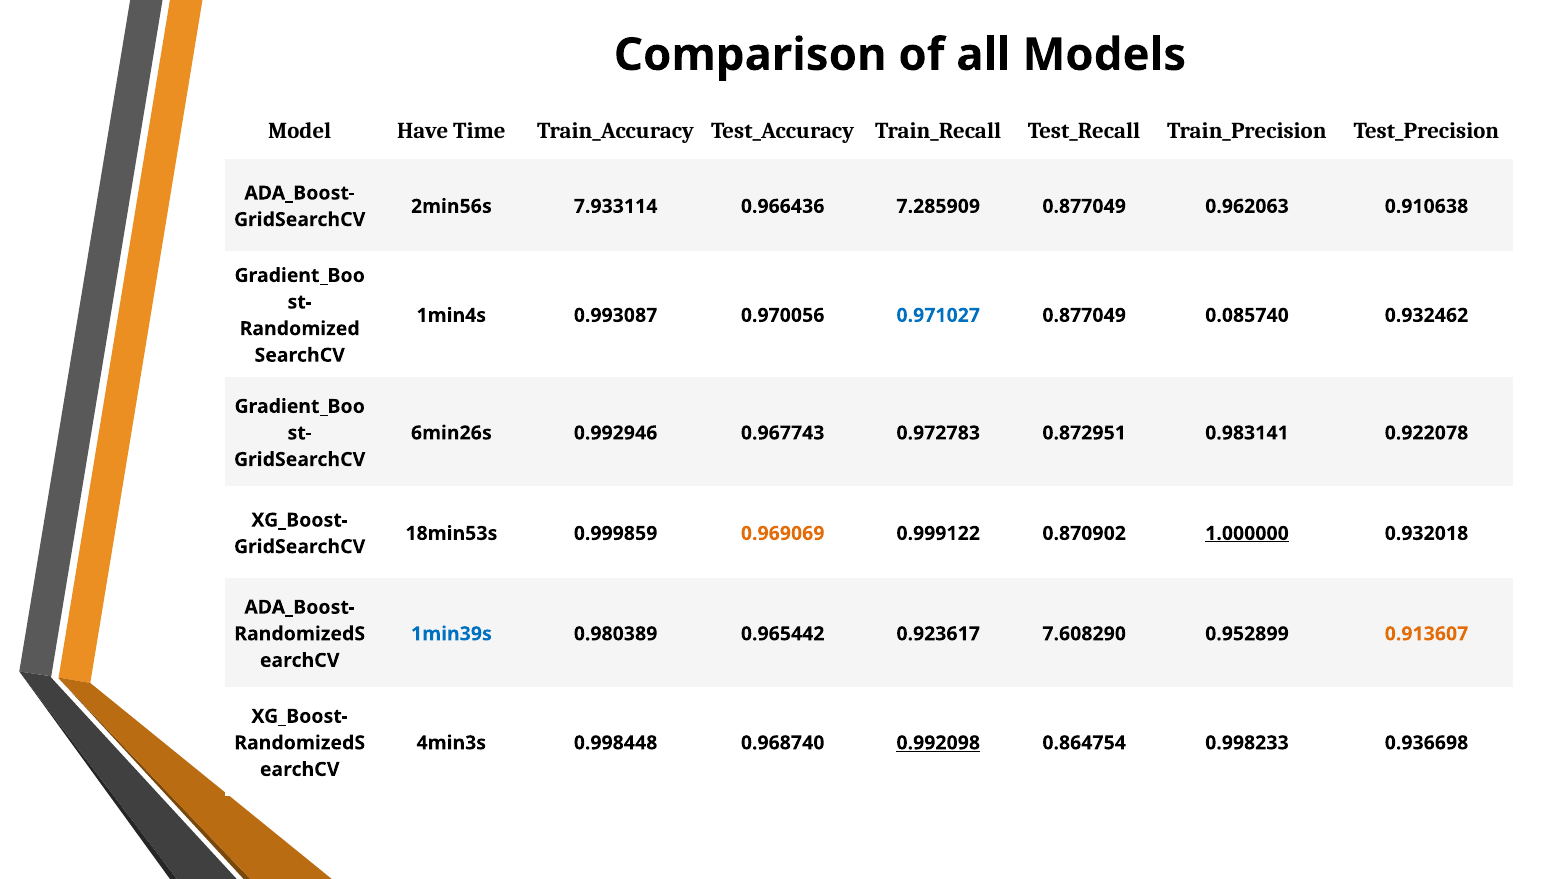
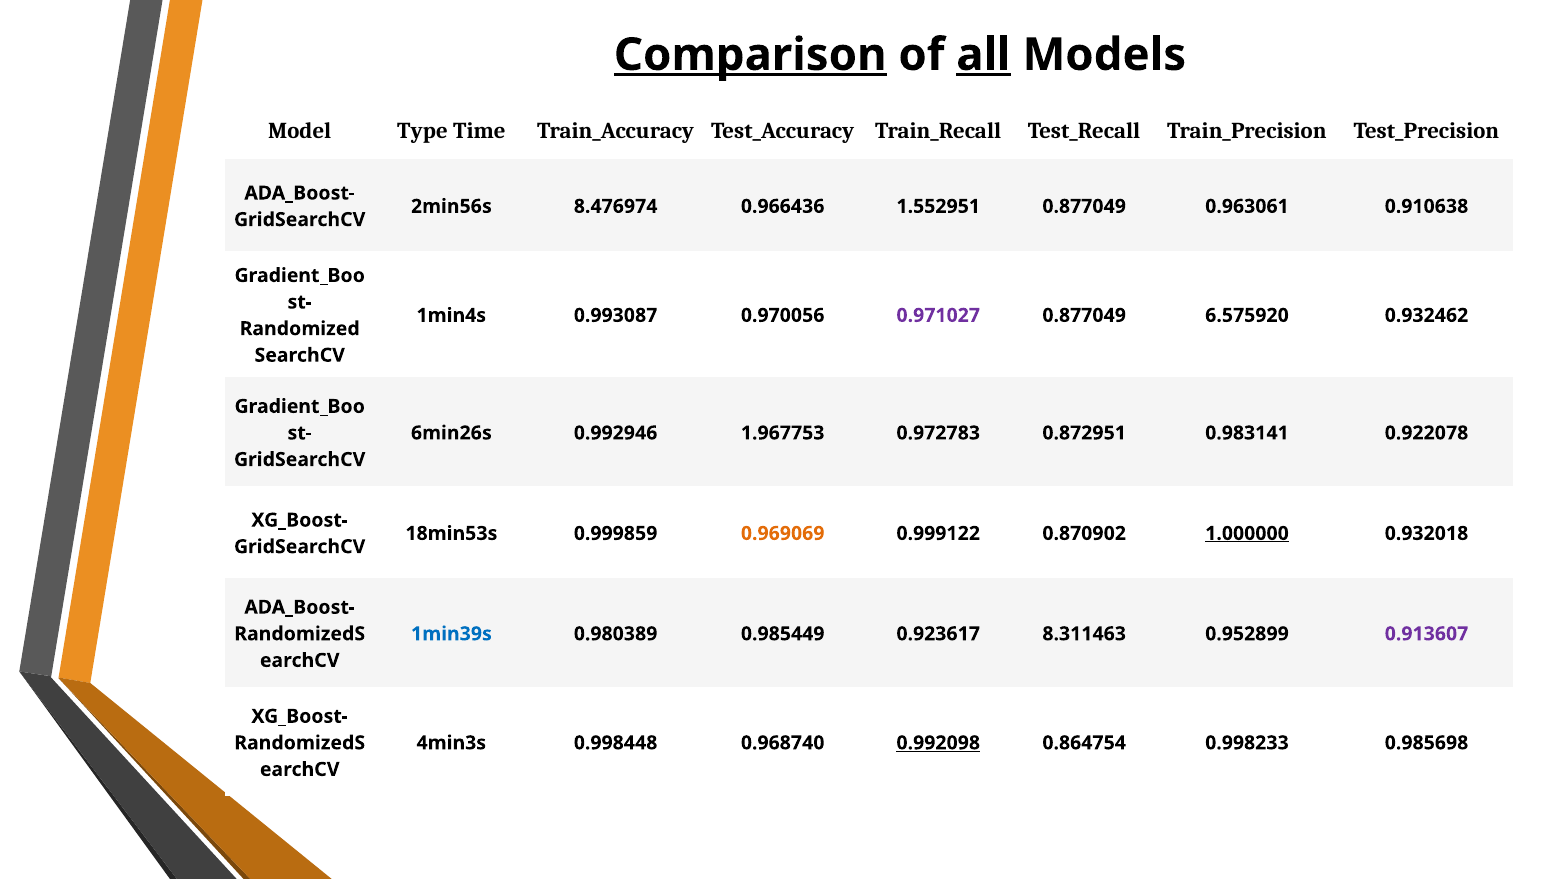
Comparison underline: none -> present (750, 55)
all underline: none -> present (984, 55)
Have: Have -> Type (423, 131)
7.933114: 7.933114 -> 8.476974 (616, 206)
7.285909: 7.285909 -> 1.552951 (938, 206)
0.962063: 0.962063 -> 0.963061 (1247, 206)
0.971027 colour: blue -> purple (938, 315)
0.085740: 0.085740 -> 6.575920 (1247, 315)
0.967743: 0.967743 -> 1.967753 (783, 433)
0.965442: 0.965442 -> 0.985449 (783, 634)
7.608290: 7.608290 -> 8.311463 (1084, 634)
0.913607 colour: orange -> purple (1427, 634)
0.936698: 0.936698 -> 0.985698 (1427, 743)
